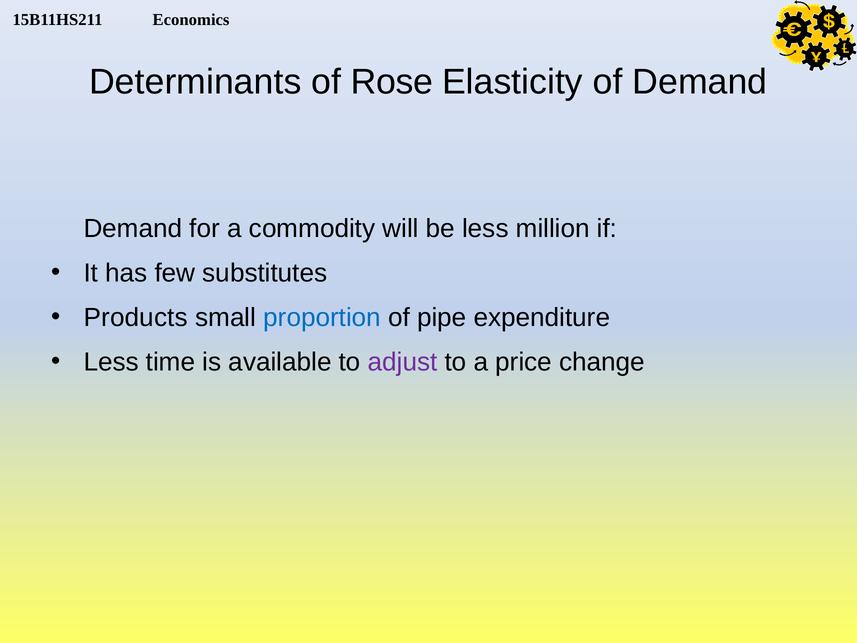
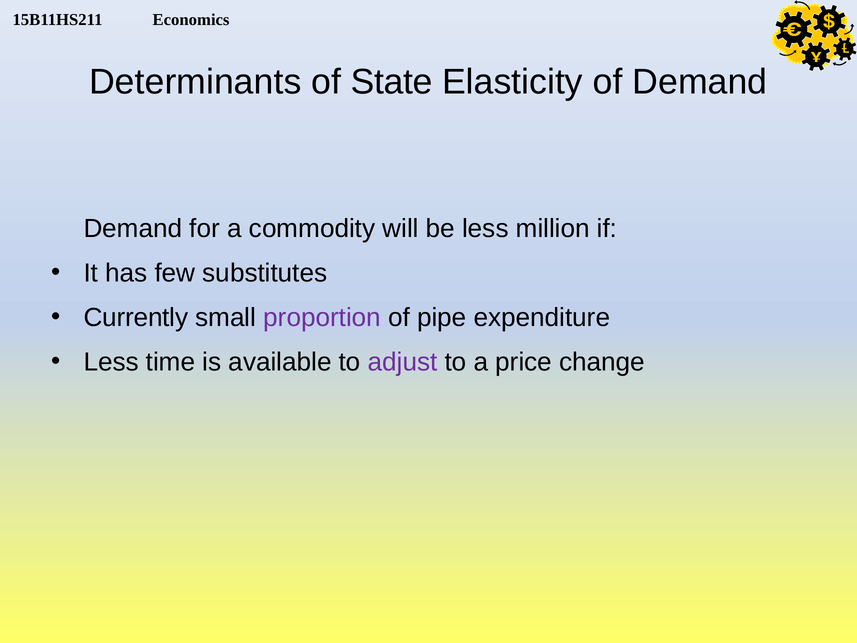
Rose: Rose -> State (392, 82)
Products: Products -> Currently (136, 317)
proportion colour: blue -> purple (322, 317)
